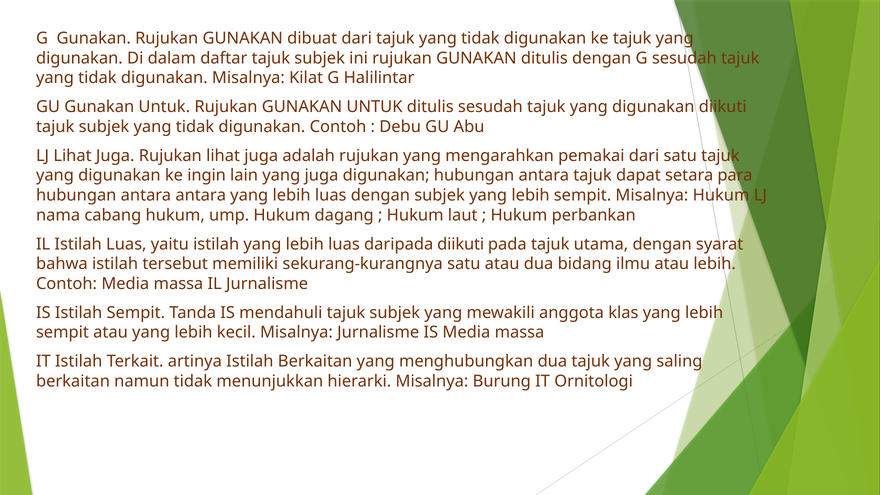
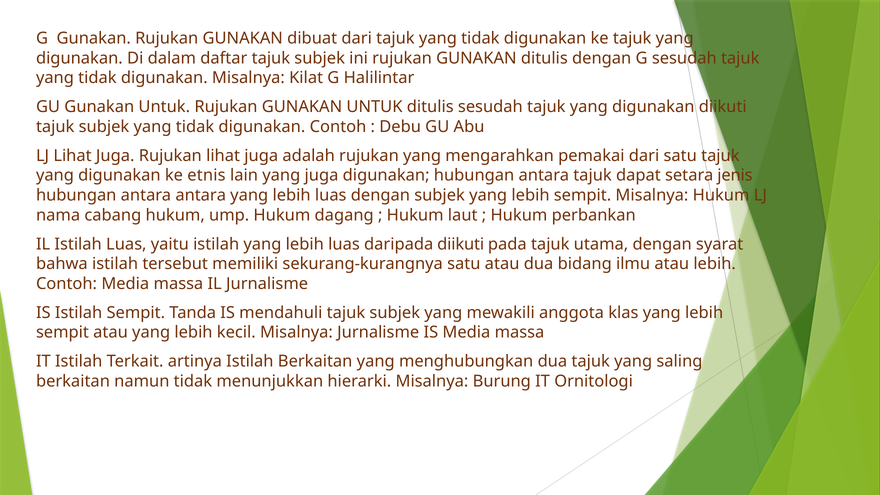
ingin: ingin -> etnis (206, 176)
para: para -> jenis (735, 176)
